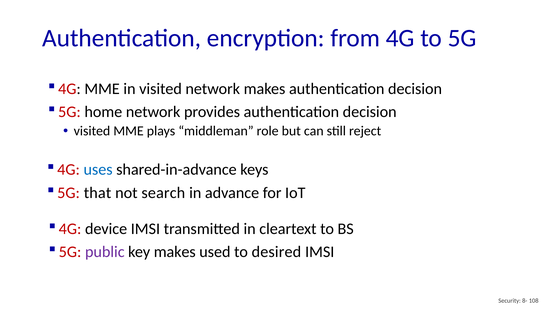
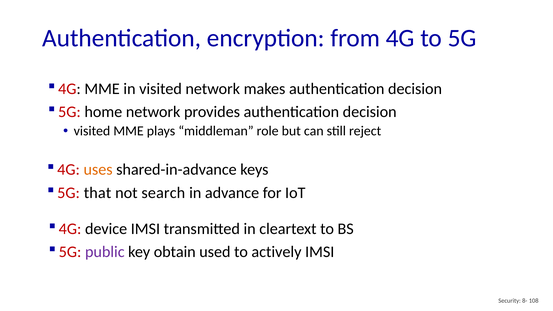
uses colour: blue -> orange (98, 170)
key makes: makes -> obtain (175, 252)
desired: desired -> actively (276, 252)
